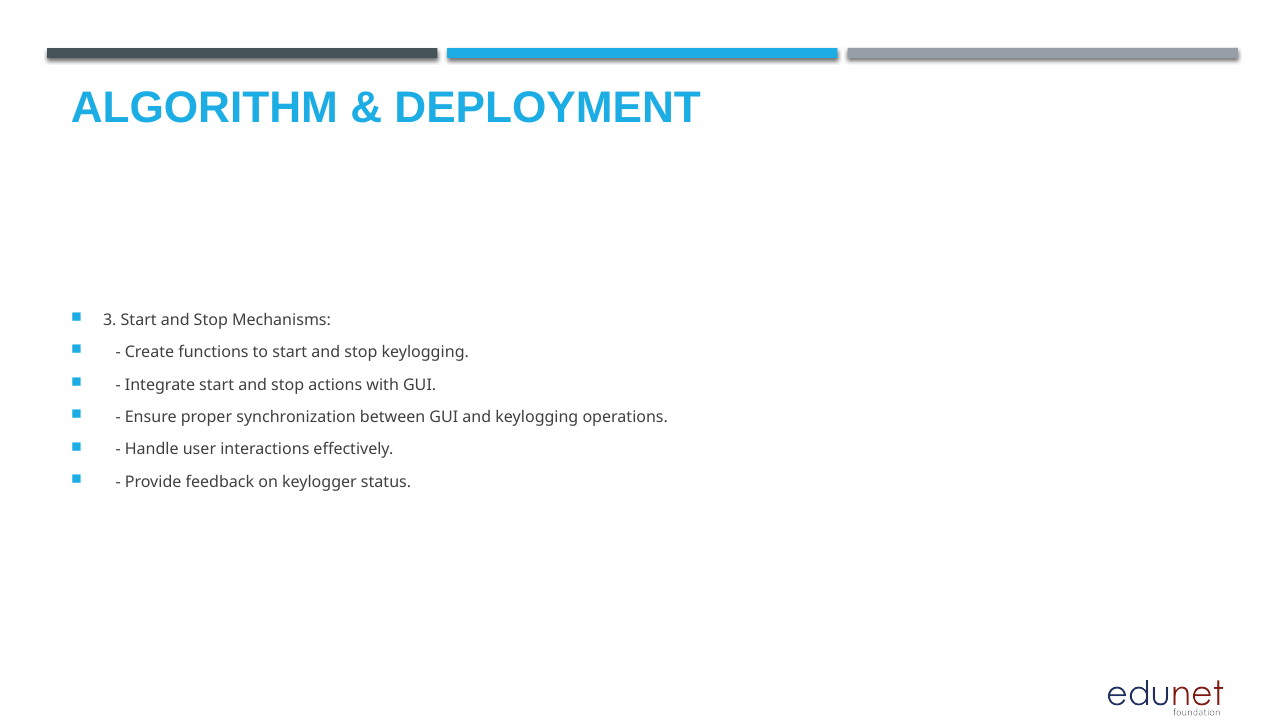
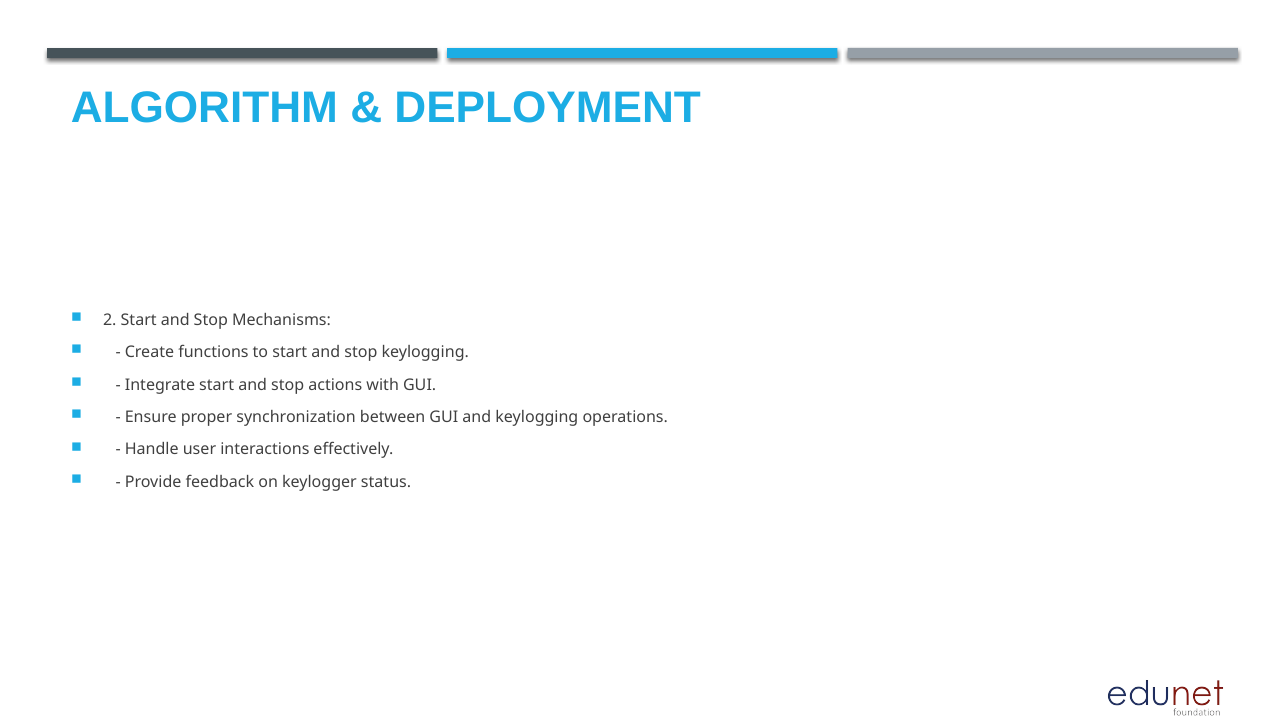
3: 3 -> 2 (110, 320)
